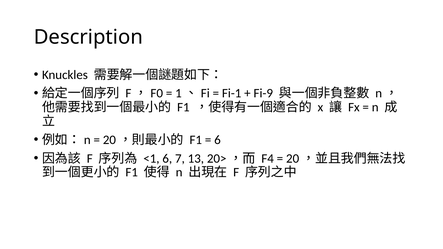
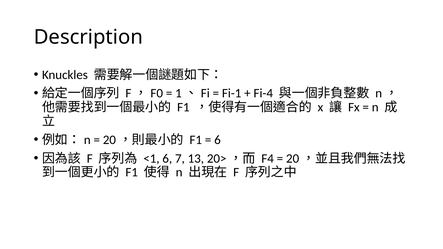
Fi-9: Fi-9 -> Fi-4 (263, 93)
